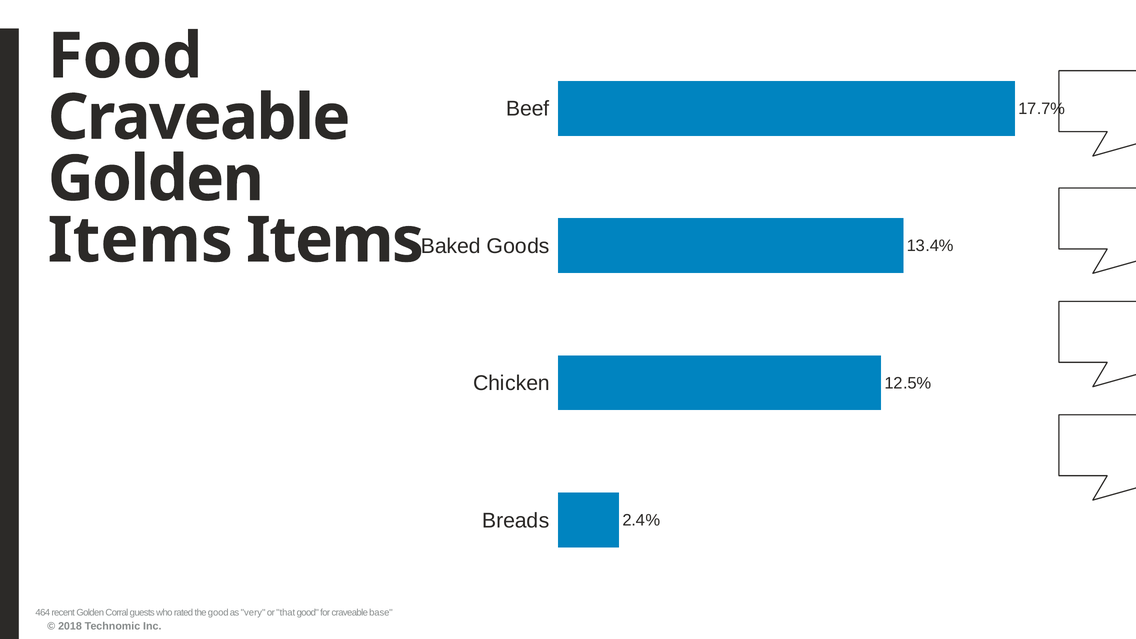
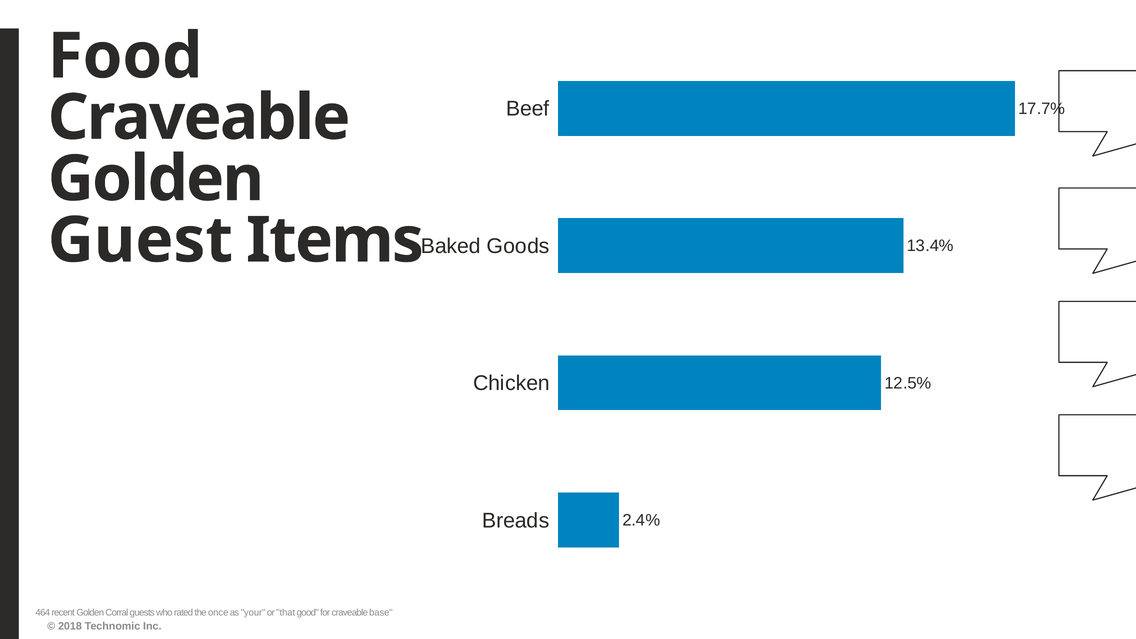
Items: Items -> Guest (140, 240)
the good: good -> once (218, 612)
very: very -> your (253, 612)
